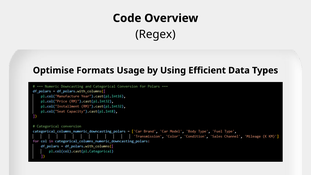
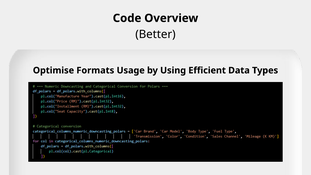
Regex: Regex -> Better (155, 34)
